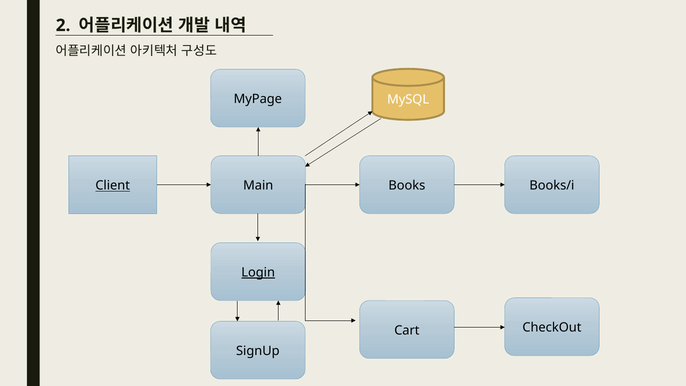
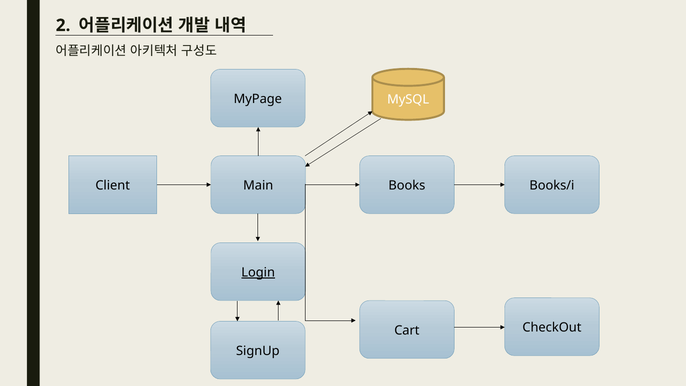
Client underline: present -> none (113, 186)
